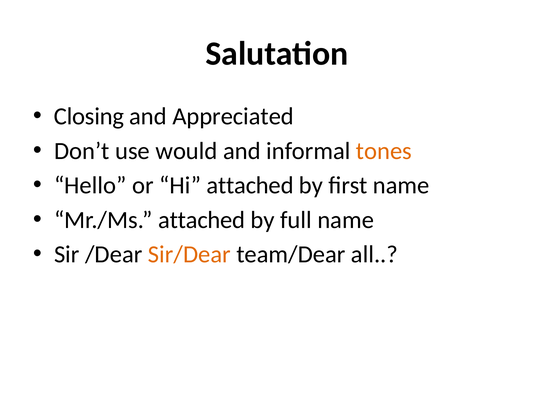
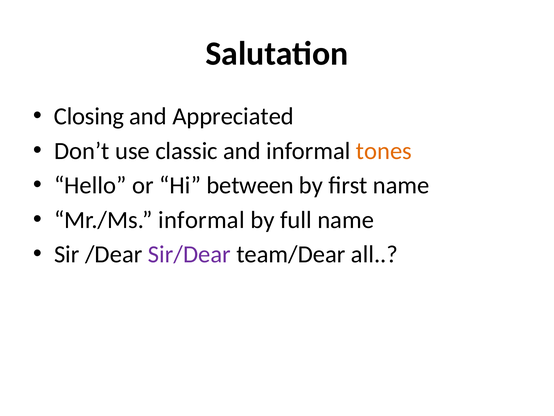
would: would -> classic (187, 151)
Hi attached: attached -> between (250, 185)
Mr./Ms attached: attached -> informal (201, 220)
Sir/Dear colour: orange -> purple (189, 254)
